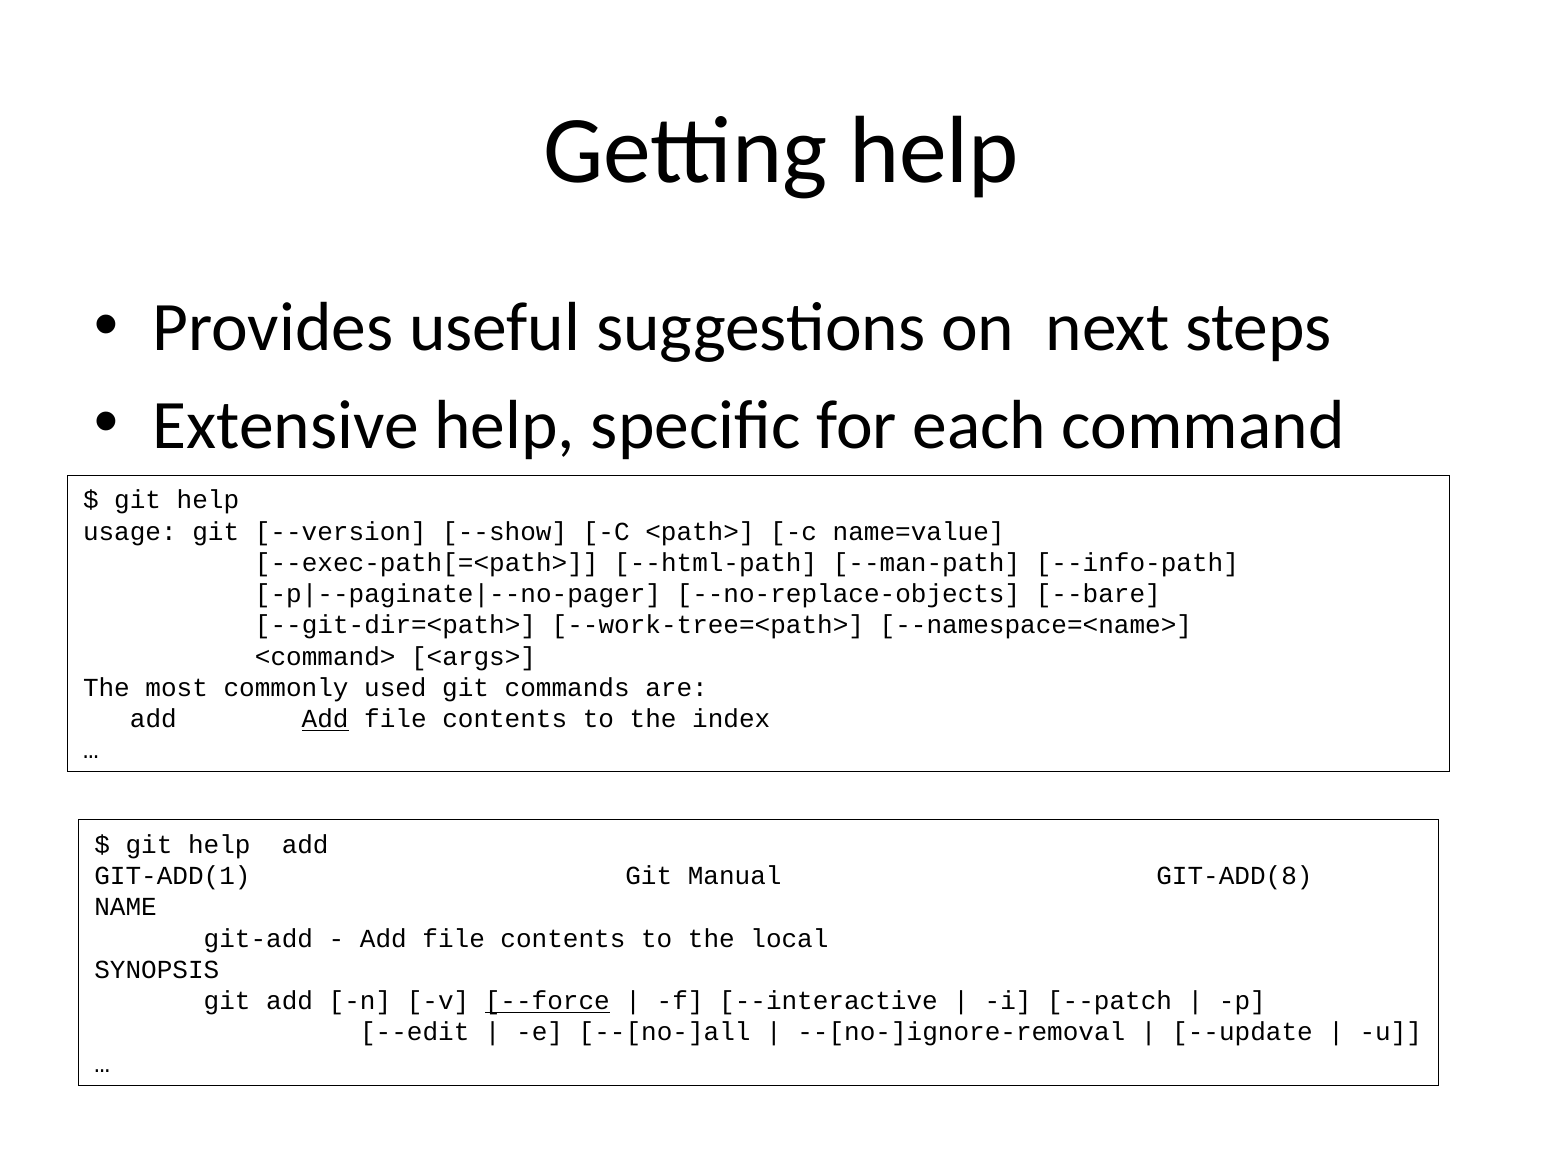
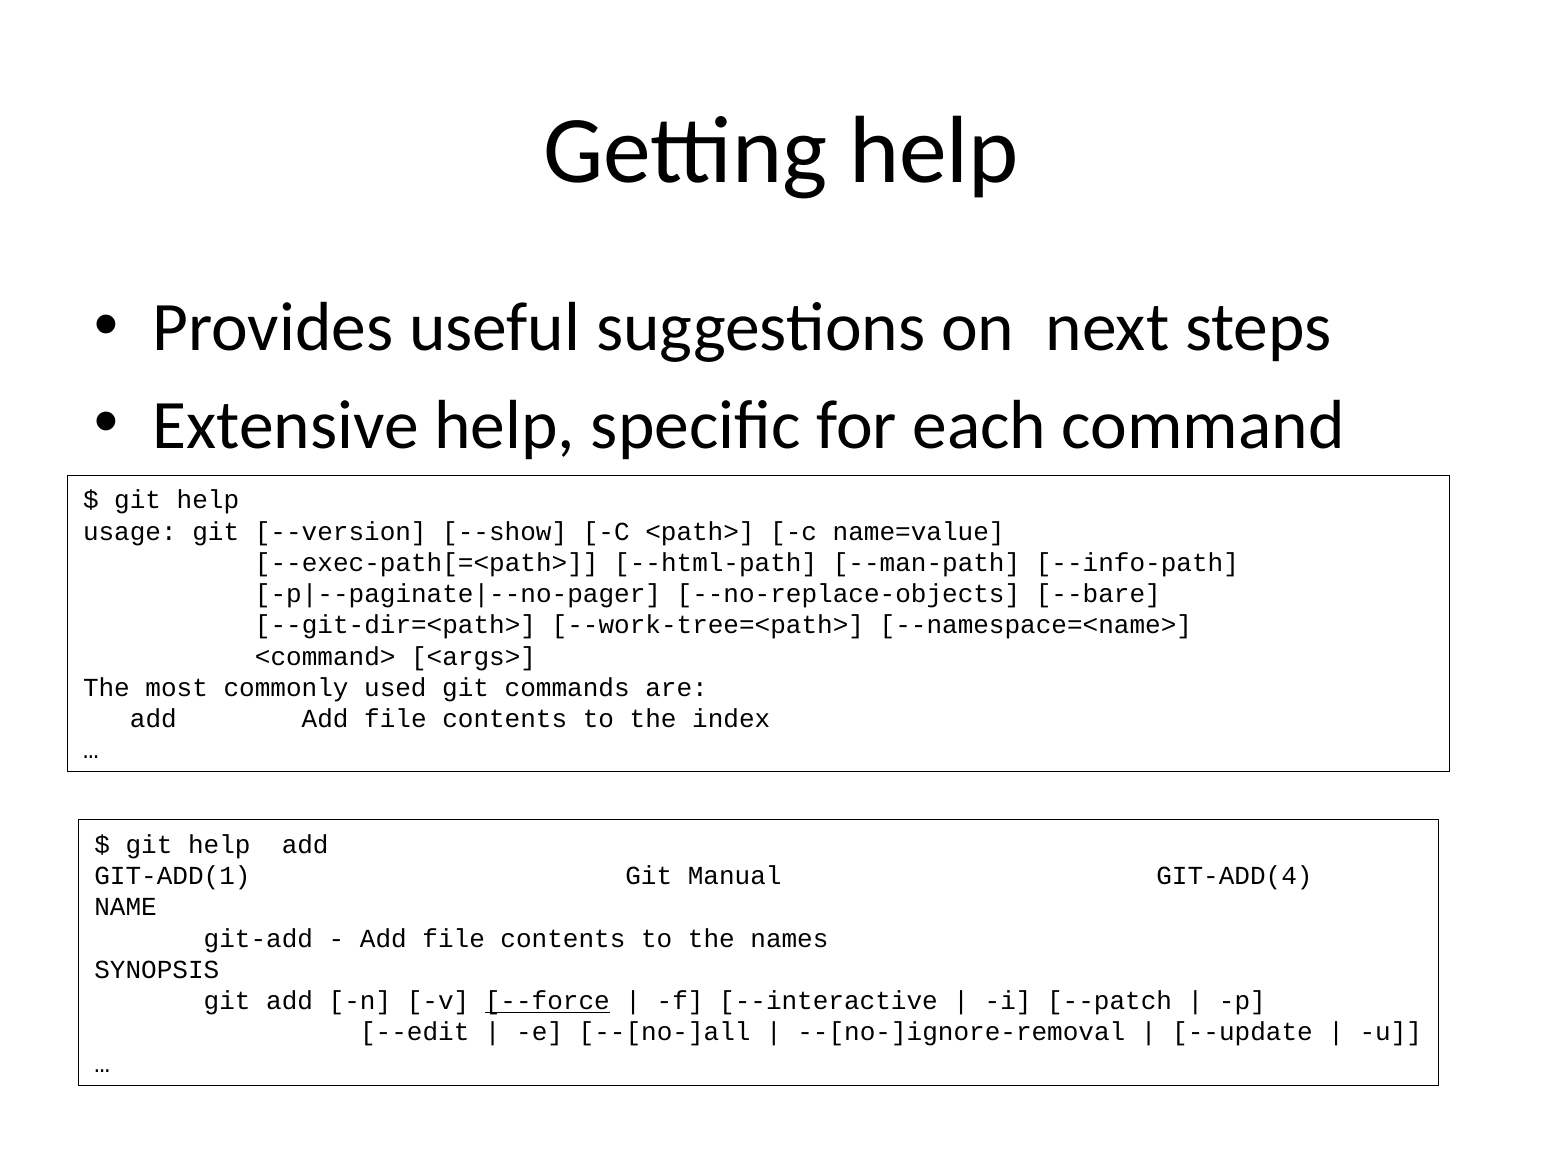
Add underline: present -> none (325, 719)
GIT-ADD(8: GIT-ADD(8 -> GIT-ADD(4 (1234, 876)
local: local -> names (789, 939)
